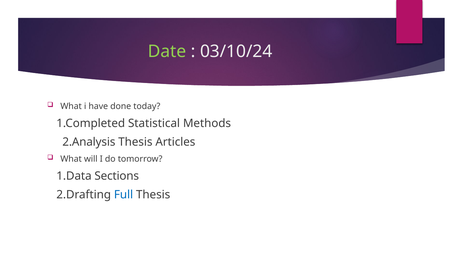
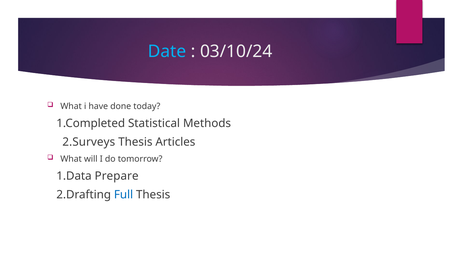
Date colour: light green -> light blue (167, 52)
2.Analysis: 2.Analysis -> 2.Surveys (89, 142)
Sections: Sections -> Prepare (117, 176)
